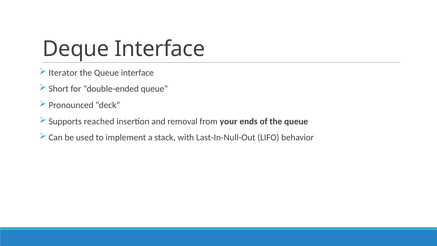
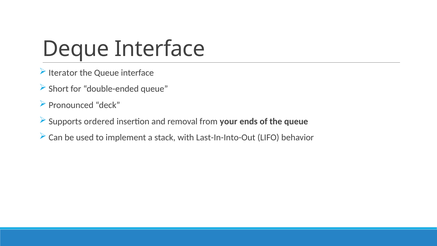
reached: reached -> ordered (99, 121)
Last-In-Null-Out: Last-In-Null-Out -> Last-In-Into-Out (226, 137)
